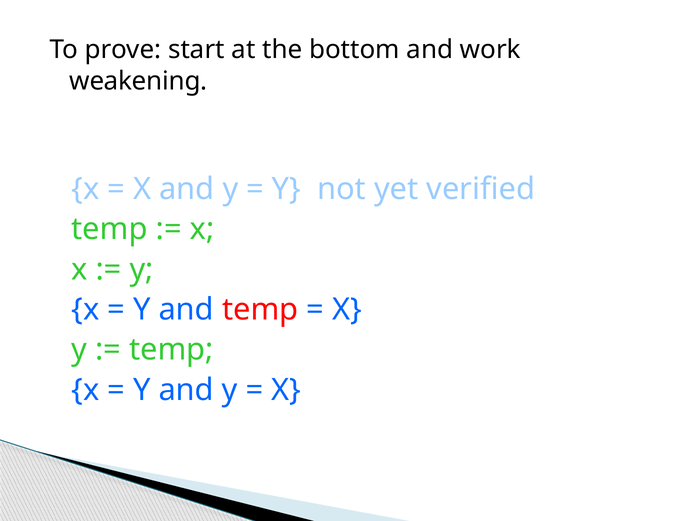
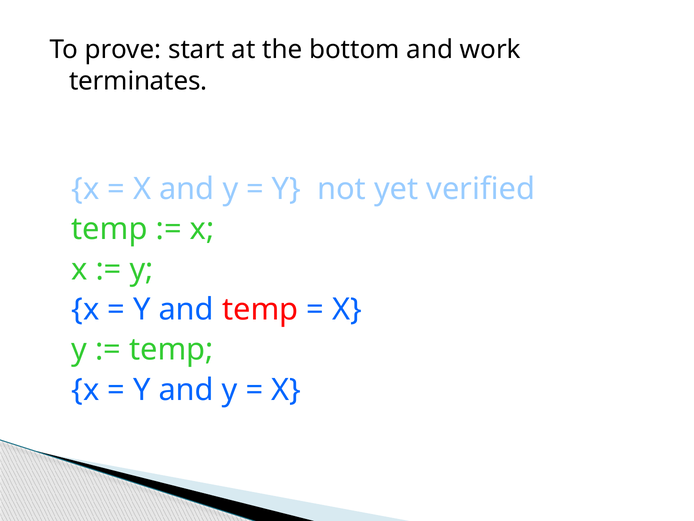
weakening: weakening -> terminates (138, 81)
